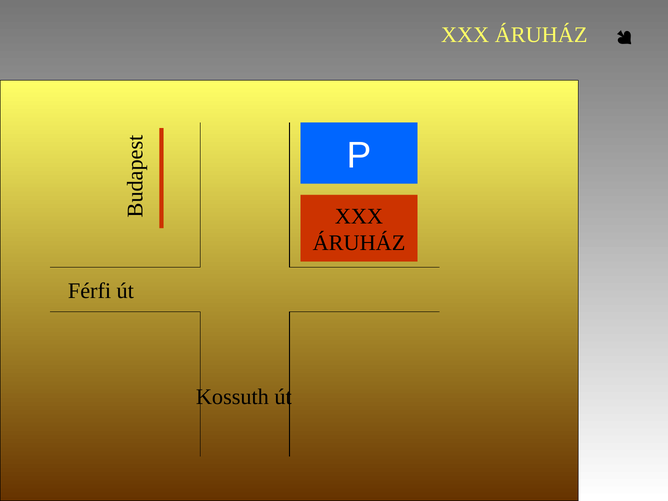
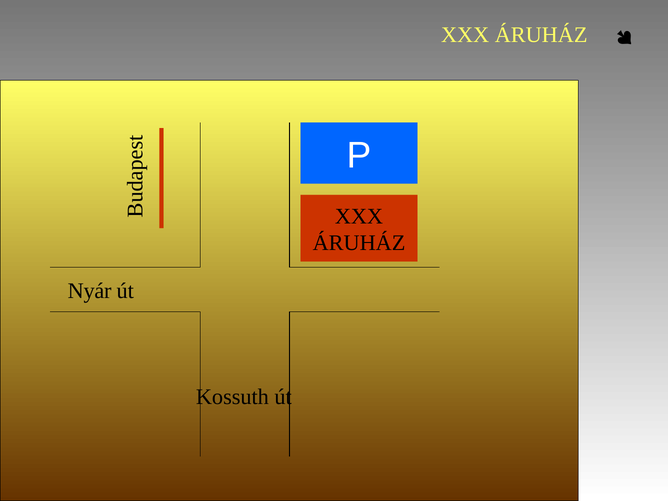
Férfi: Férfi -> Nyár (90, 291)
